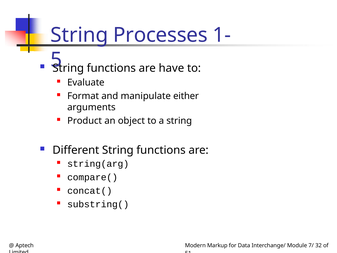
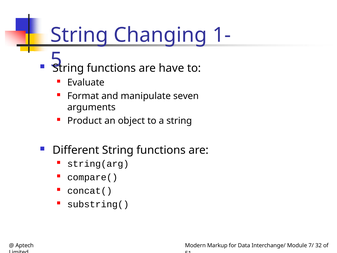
Processes: Processes -> Changing (160, 35)
either: either -> seven (186, 96)
